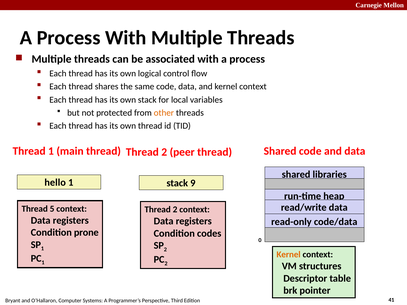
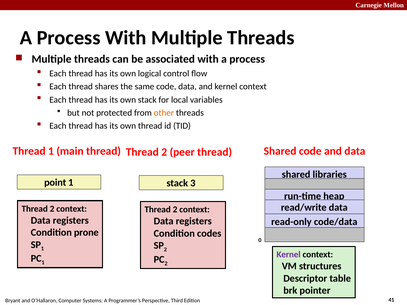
hello: hello -> point (55, 183)
9: 9 -> 3 (193, 183)
5: 5 -> 2 (52, 209)
Kernel colour: orange -> purple (289, 255)
